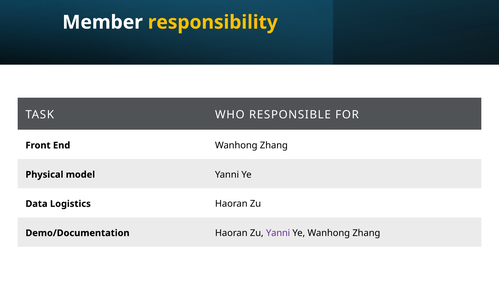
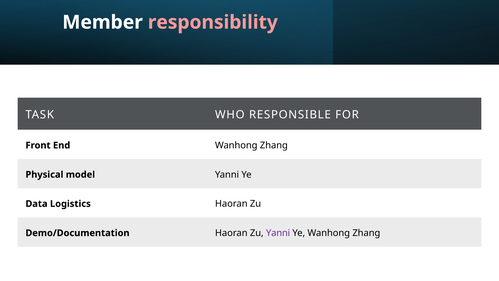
responsibility colour: yellow -> pink (213, 22)
